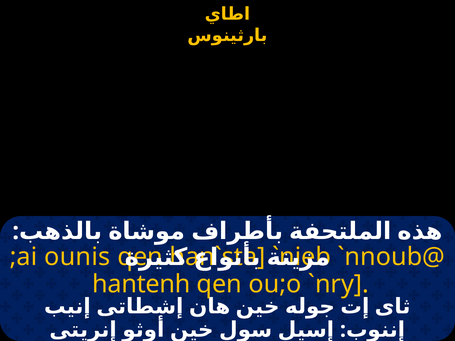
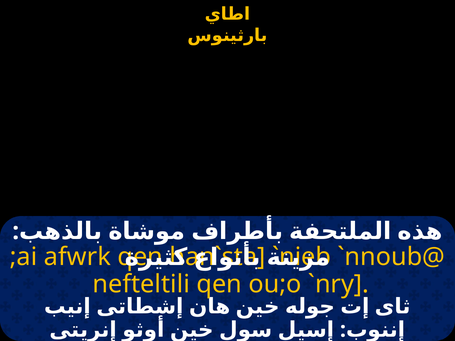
ounis: ounis -> afwrk (77, 257)
hantenh: hantenh -> nefteltili (141, 284)
